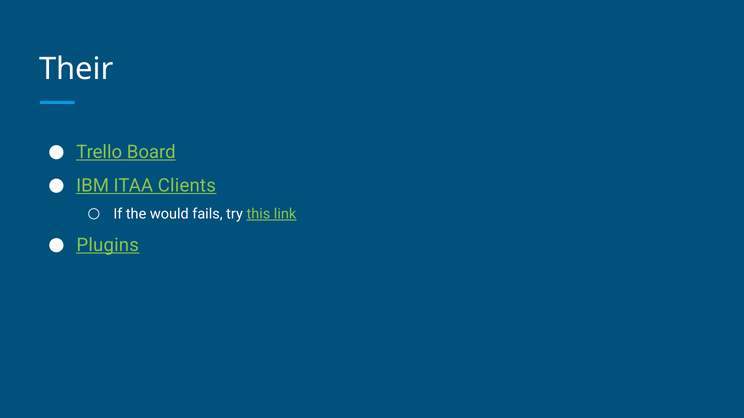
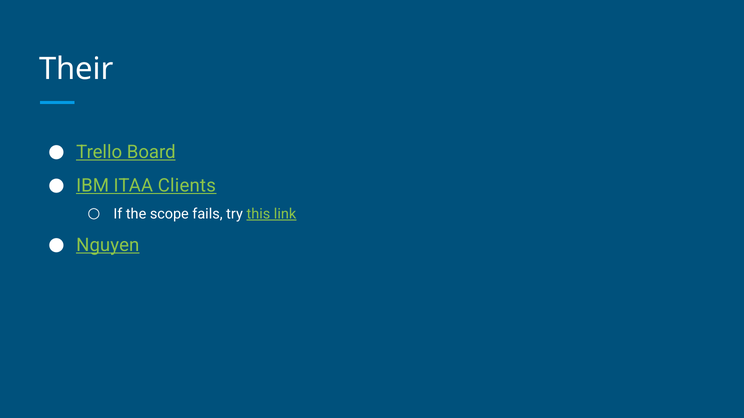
would: would -> scope (169, 214)
Plugins: Plugins -> Nguyen (108, 245)
